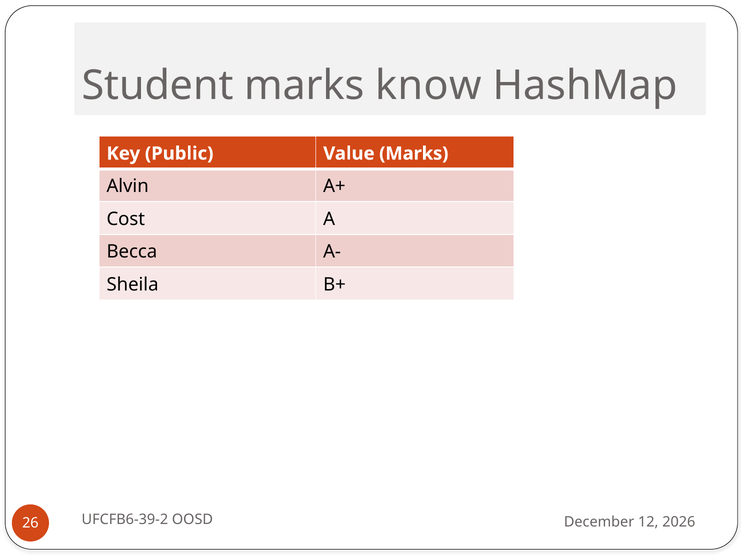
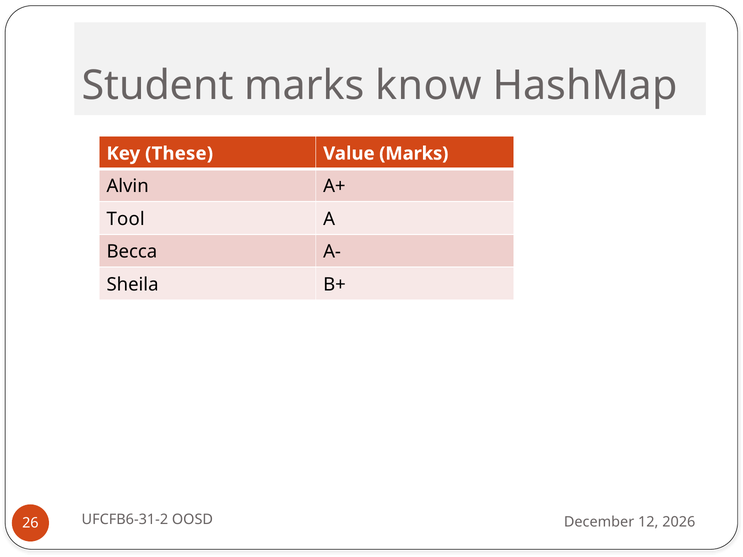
Public: Public -> These (179, 154)
Cost: Cost -> Tool (126, 219)
UFCFB6-39-2: UFCFB6-39-2 -> UFCFB6-31-2 (125, 520)
